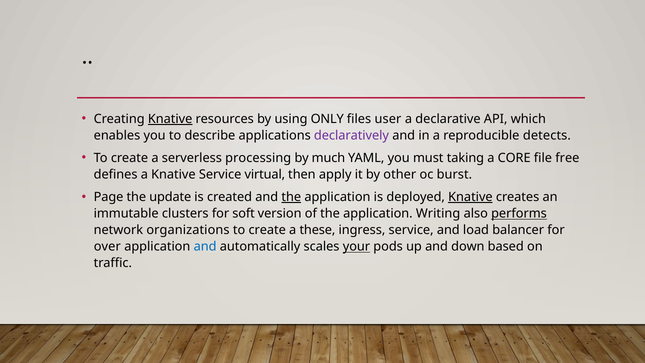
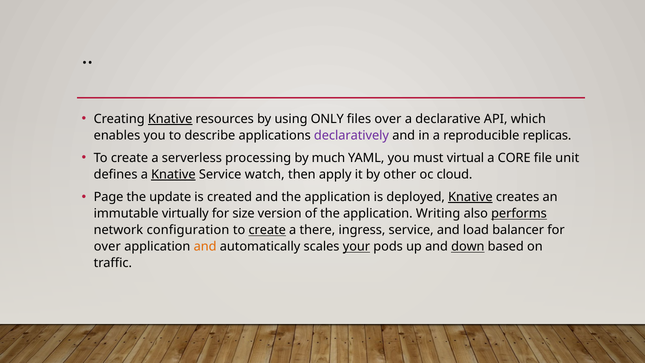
files user: user -> over (388, 119)
detects: detects -> replicas (547, 135)
taking: taking -> virtual (465, 158)
free: free -> unit (567, 158)
Knative underline: none -> present (173, 174)
virtual: virtual -> watch (265, 174)
burst: burst -> cloud (454, 174)
the underline: present -> none (291, 197)
clusters: clusters -> virtually (185, 214)
soft: soft -> size (244, 214)
organizations: organizations -> configuration (188, 230)
create underline: none -> present (267, 230)
these: these -> there (317, 230)
and colour: blue -> orange (205, 247)
down underline: none -> present (468, 247)
